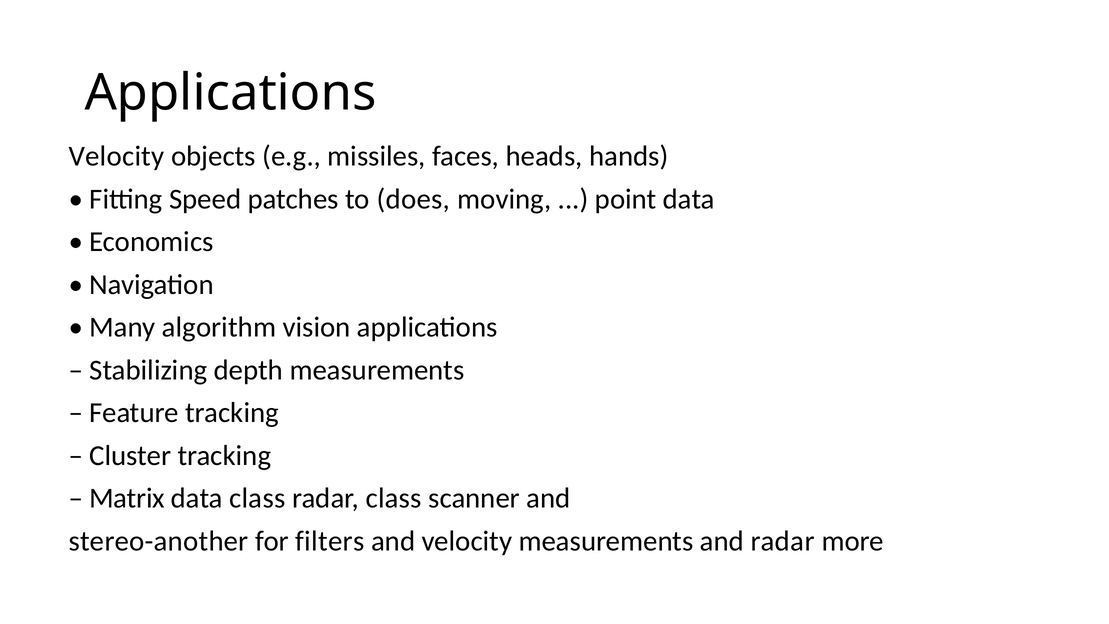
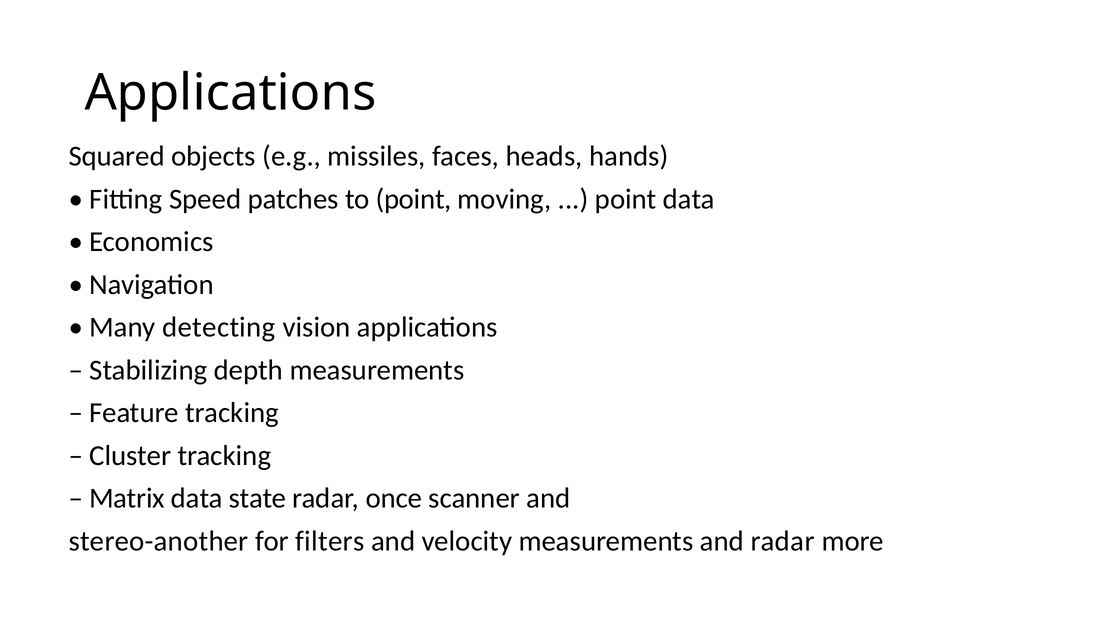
Velocity: Velocity -> Squared (117, 156)
to does: does -> point (414, 199)
algorithm: algorithm -> detecting (219, 327)
data class: class -> state (258, 498)
radar class: class -> once (394, 498)
